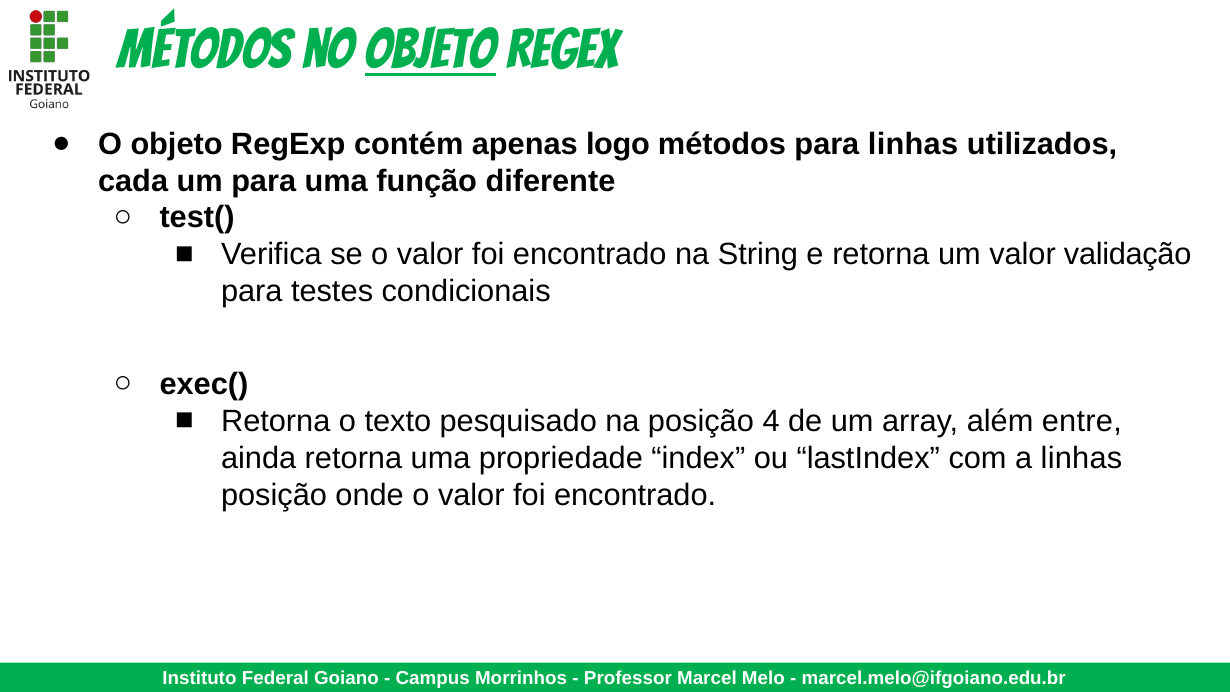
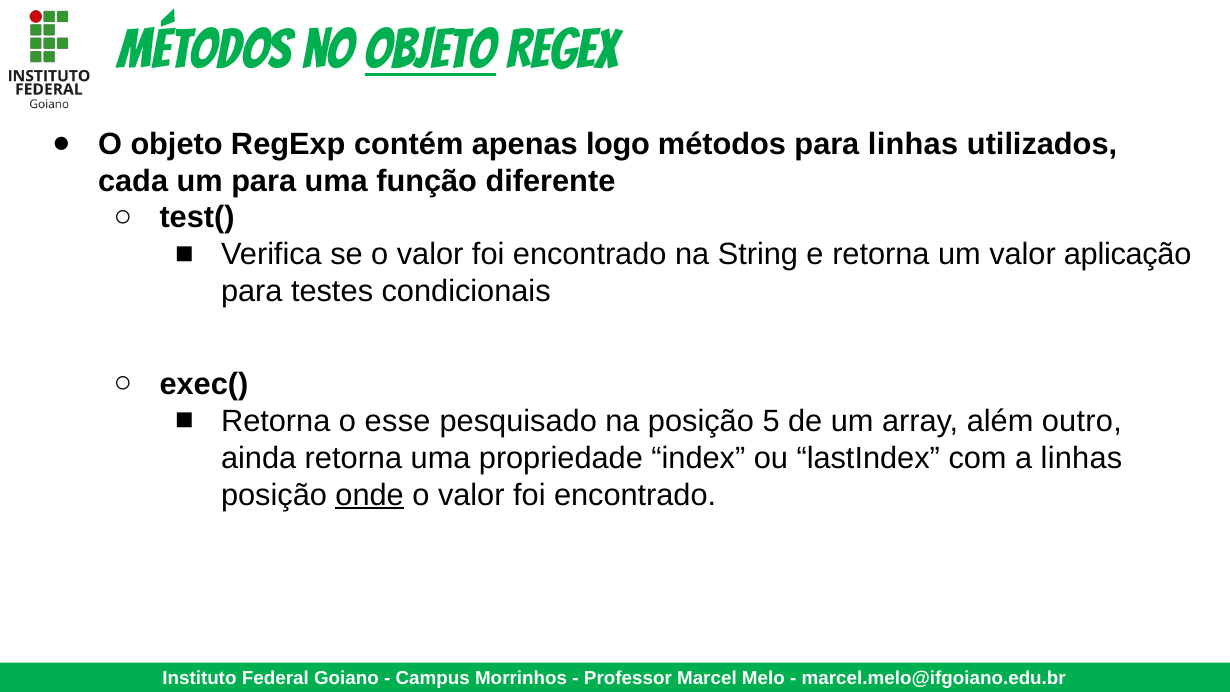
validação: validação -> aplicação (1128, 255)
texto: texto -> esse (398, 421)
4: 4 -> 5 (771, 421)
entre: entre -> outro (1082, 421)
onde underline: none -> present (370, 495)
